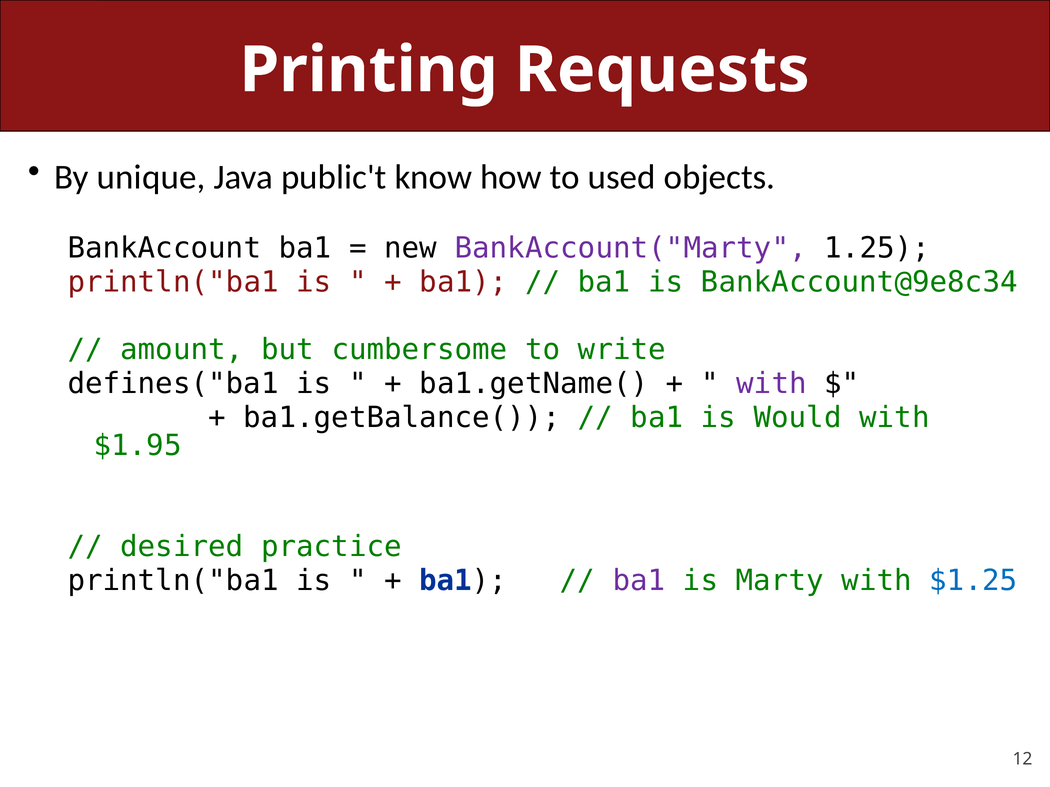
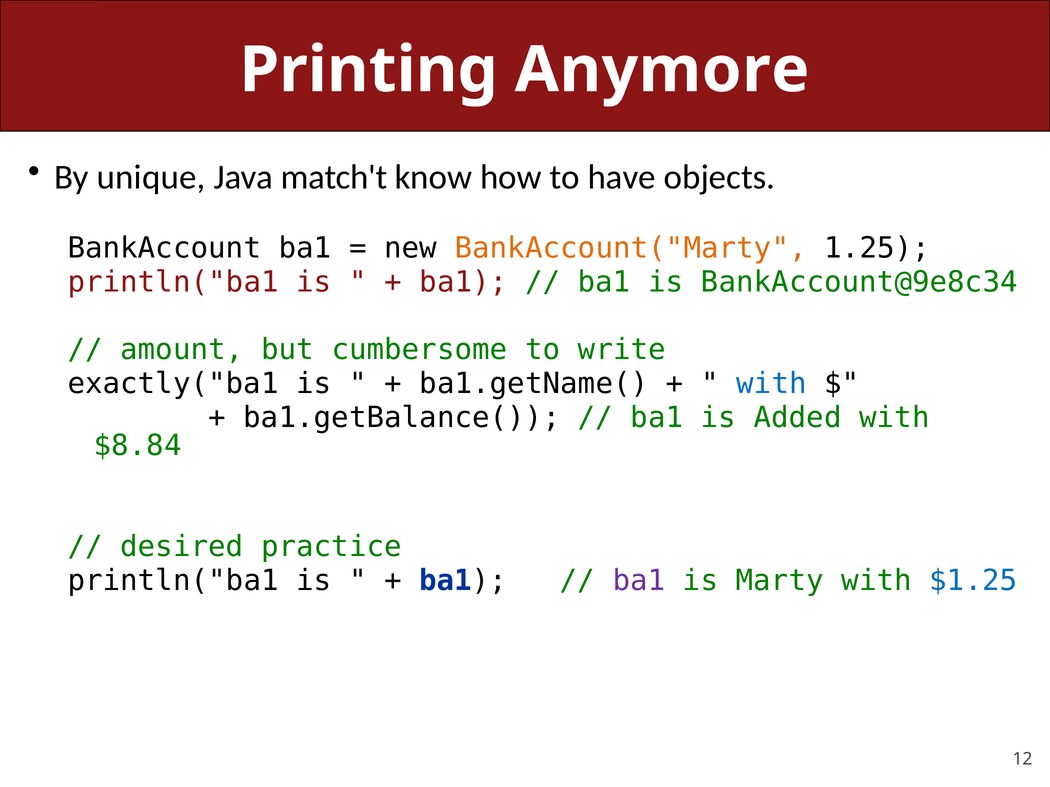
Requests: Requests -> Anymore (662, 70)
public't: public't -> match't (334, 177)
used: used -> have (622, 177)
BankAccount("Marty colour: purple -> orange (631, 248)
defines("ba1: defines("ba1 -> exactly("ba1 (173, 384)
with colour: purple -> blue (772, 384)
Would: Would -> Added (798, 418)
$1.95: $1.95 -> $8.84 (138, 446)
